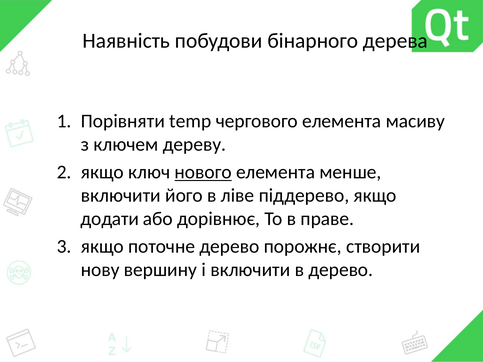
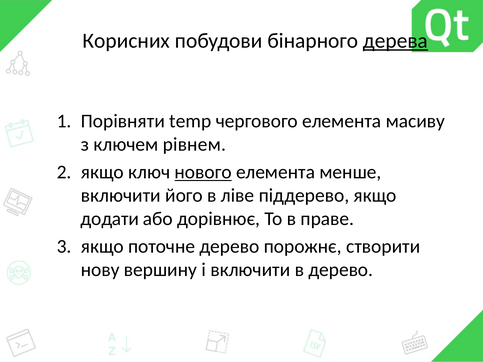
Наявність: Наявність -> Корисних (126, 41)
дерева underline: none -> present (395, 41)
дереву: дереву -> рівнем (194, 145)
